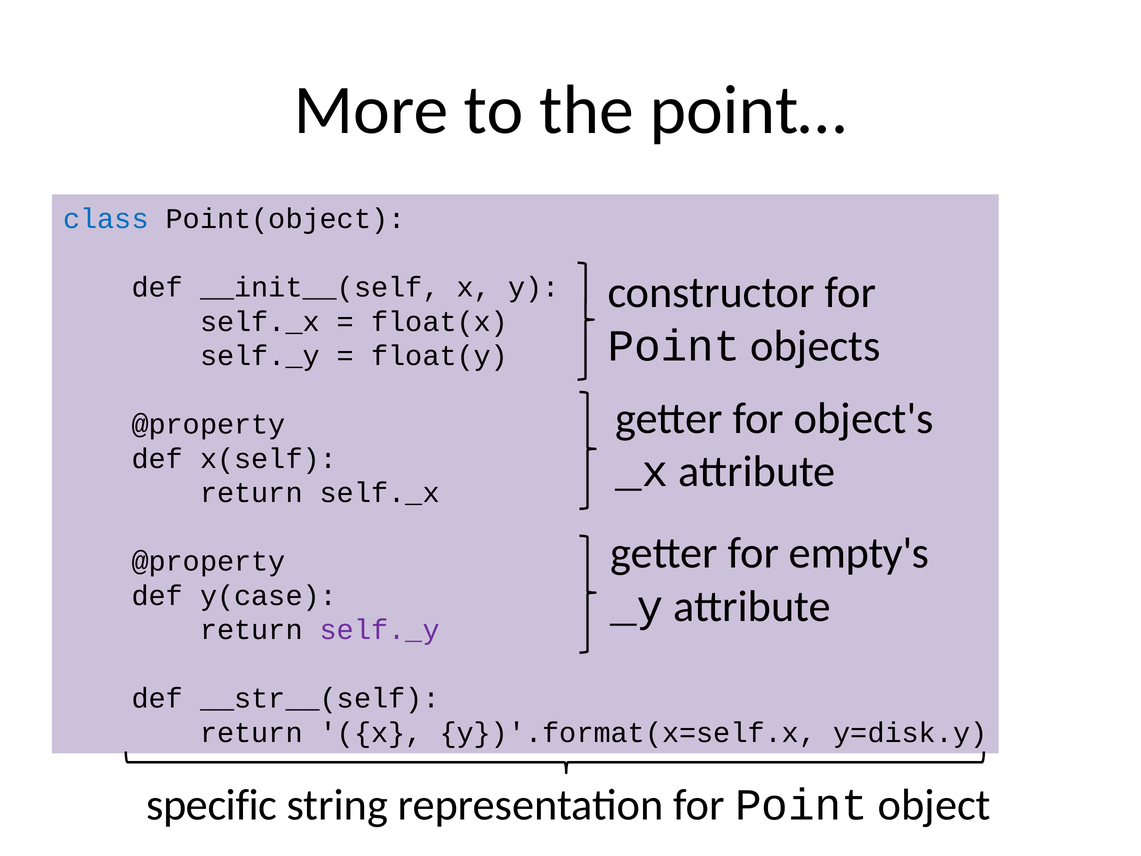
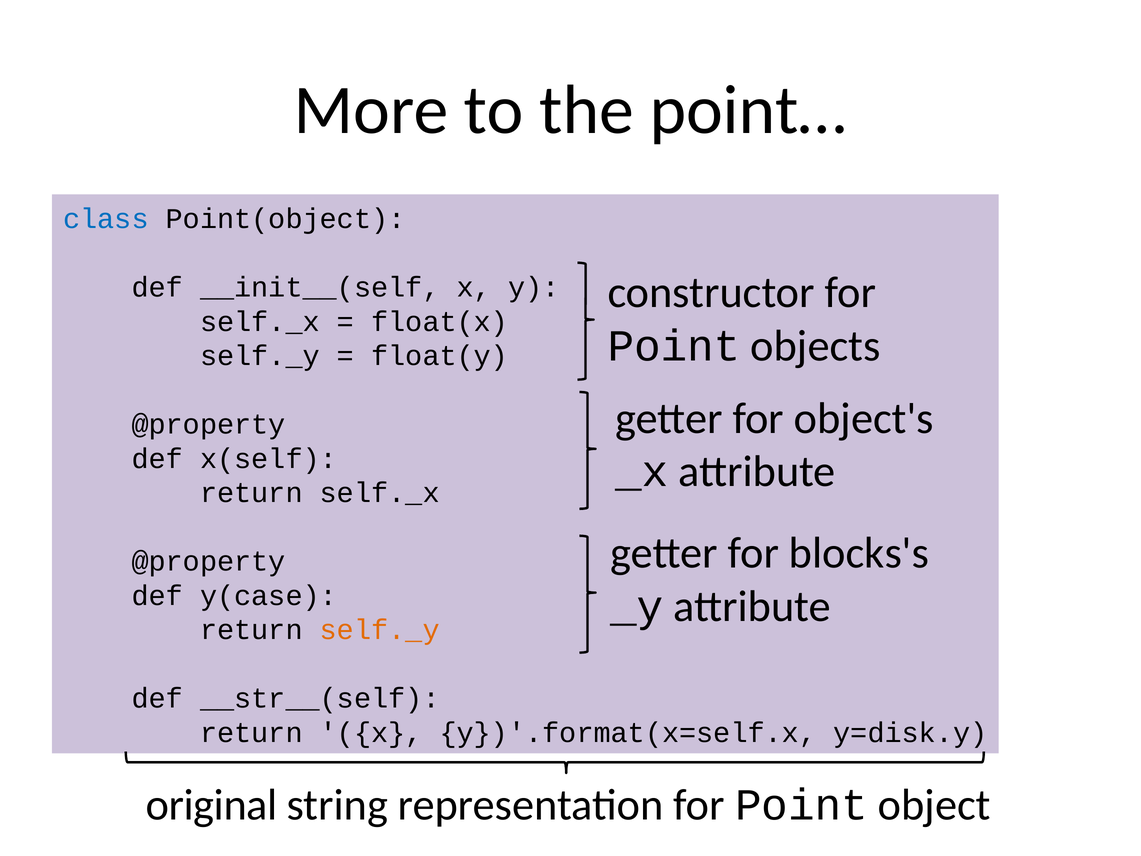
empty's: empty's -> blocks's (859, 553)
self._y colour: purple -> orange (380, 630)
specific: specific -> original (212, 805)
